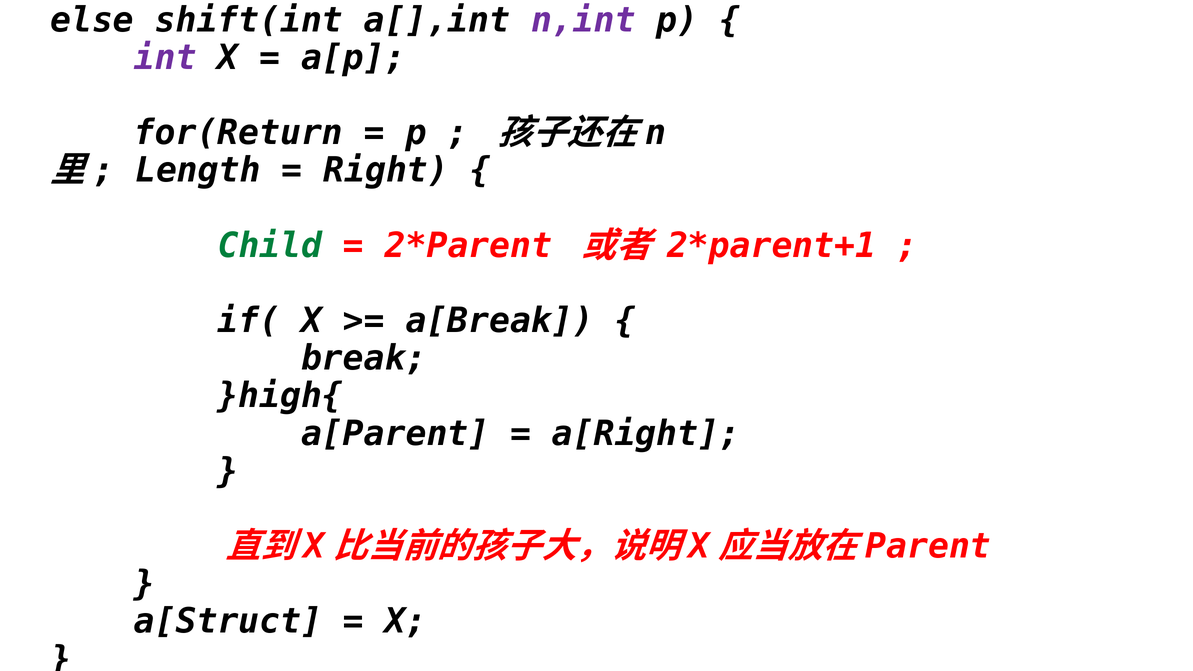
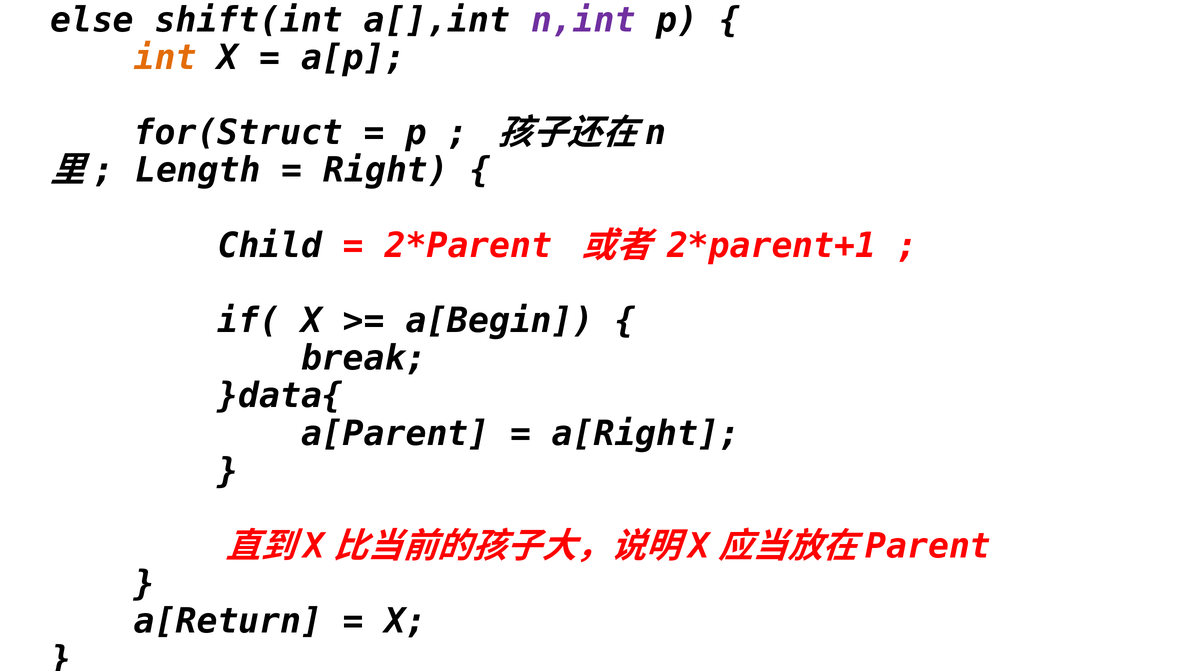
int colour: purple -> orange (165, 58)
for(Return: for(Return -> for(Struct (238, 133)
Child colour: green -> black (270, 246)
a[Break: a[Break -> a[Begin (500, 321)
}high{: }high{ -> }data{ (280, 396)
a[Struct: a[Struct -> a[Return (228, 622)
